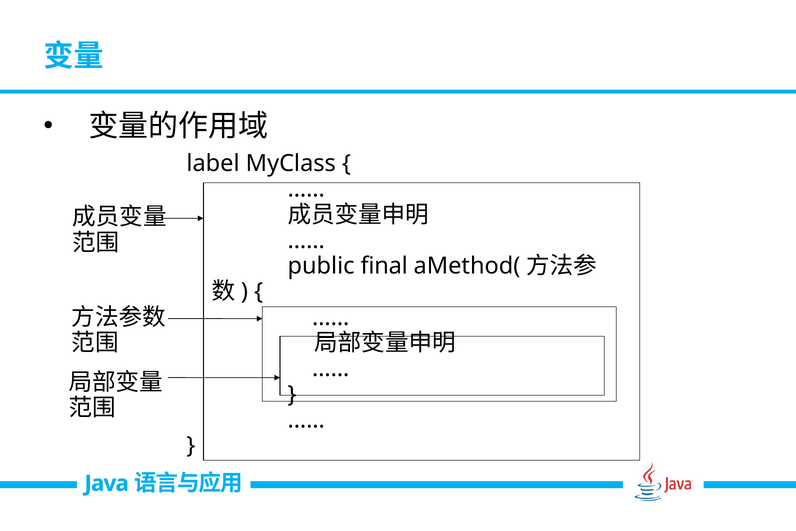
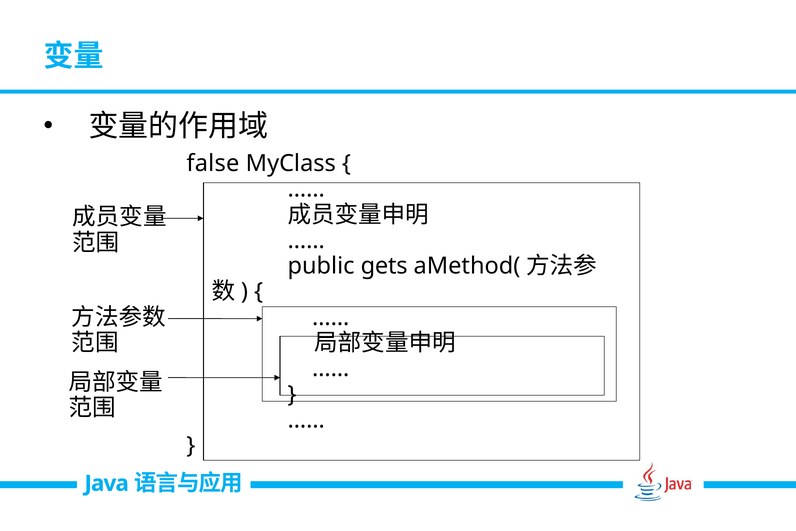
label: label -> false (213, 163)
final: final -> gets (384, 266)
